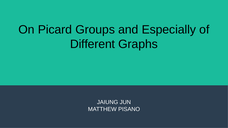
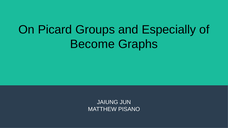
Different: Different -> Become (92, 44)
